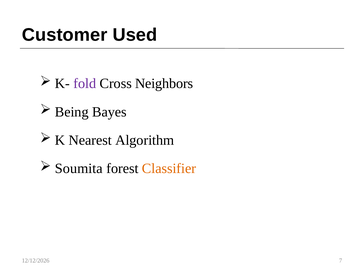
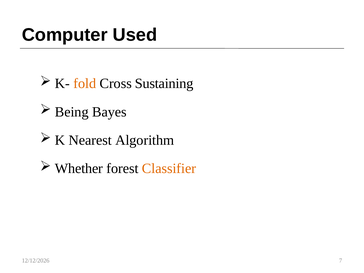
Customer: Customer -> Computer (65, 35)
fold colour: purple -> orange (85, 84)
Neighbors: Neighbors -> Sustaining (164, 84)
Soumita: Soumita -> Whether (79, 169)
